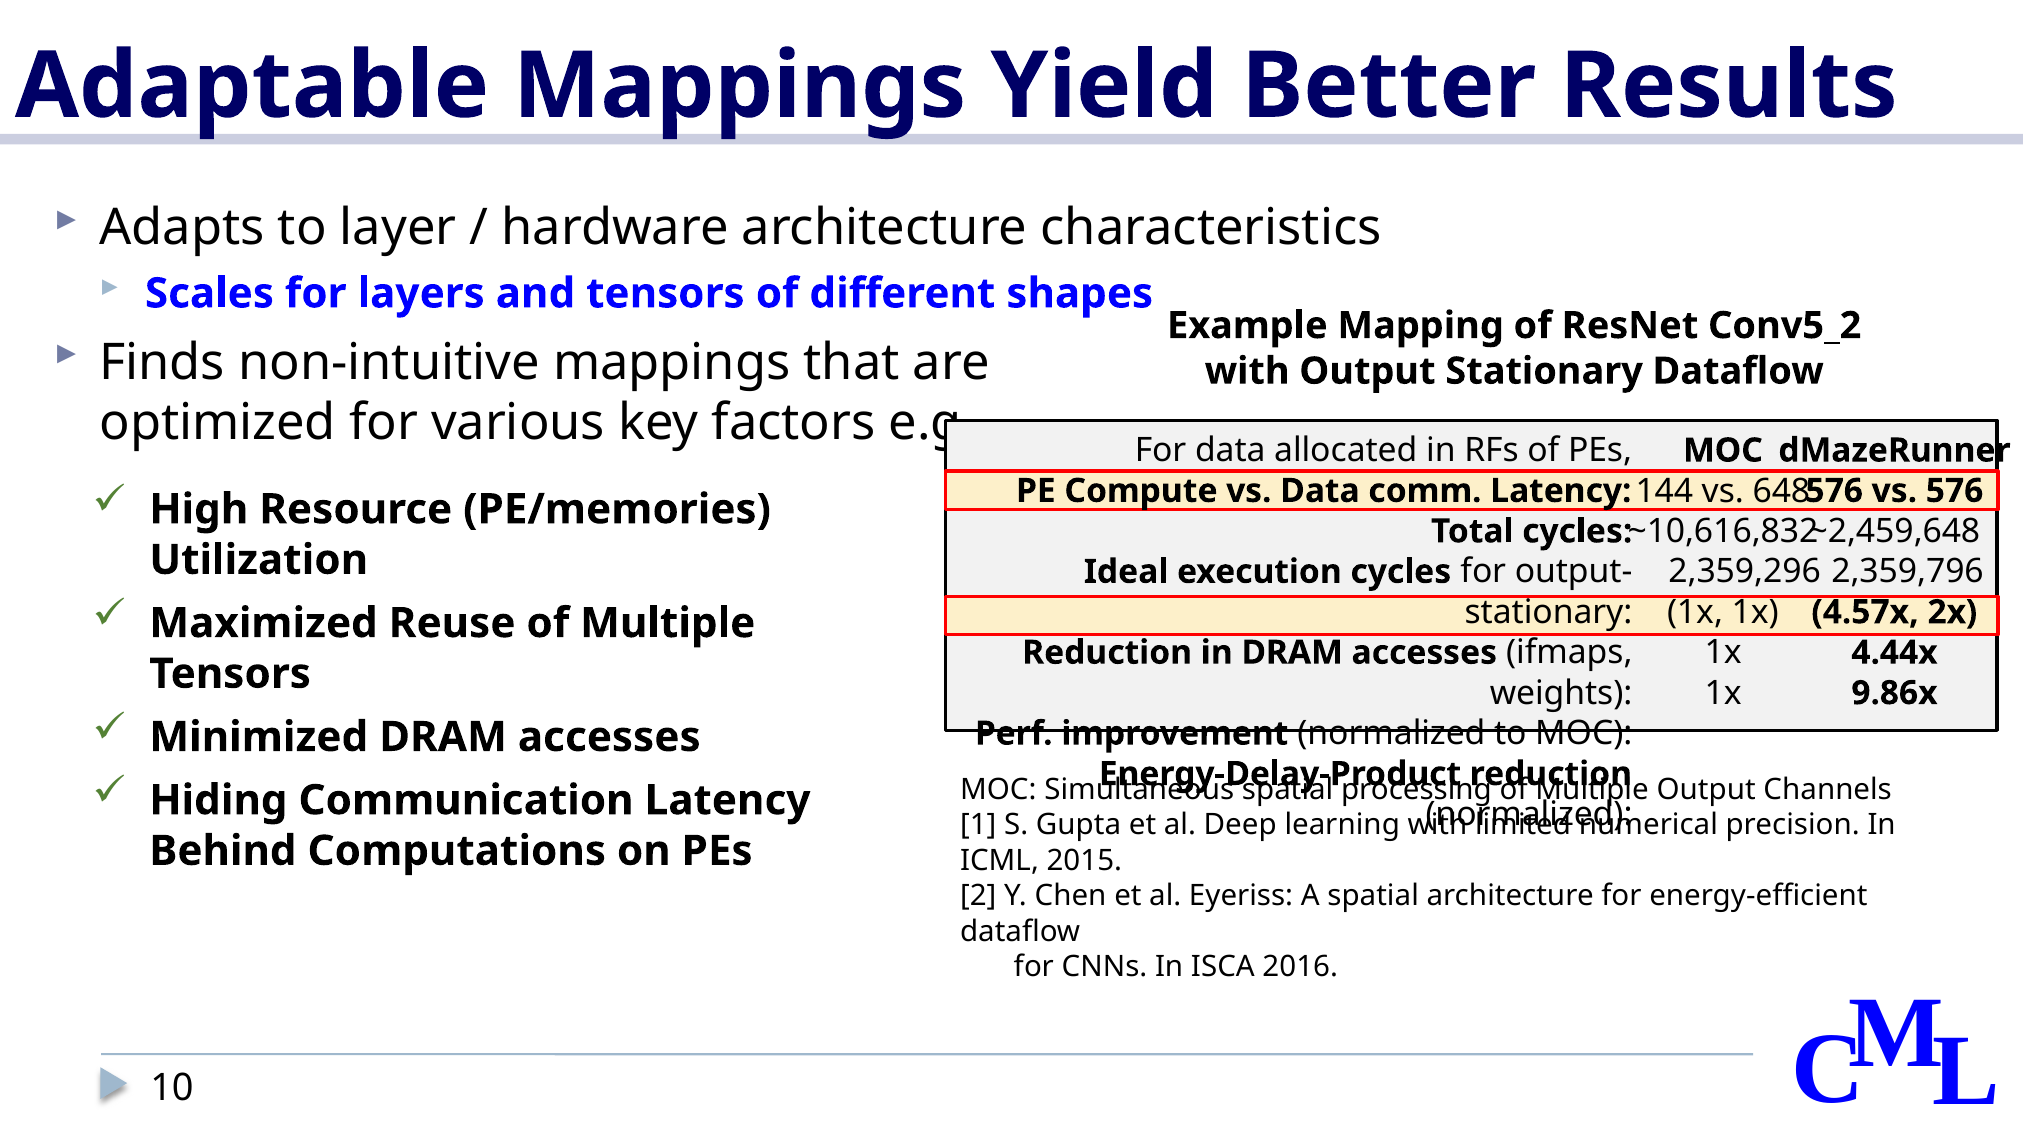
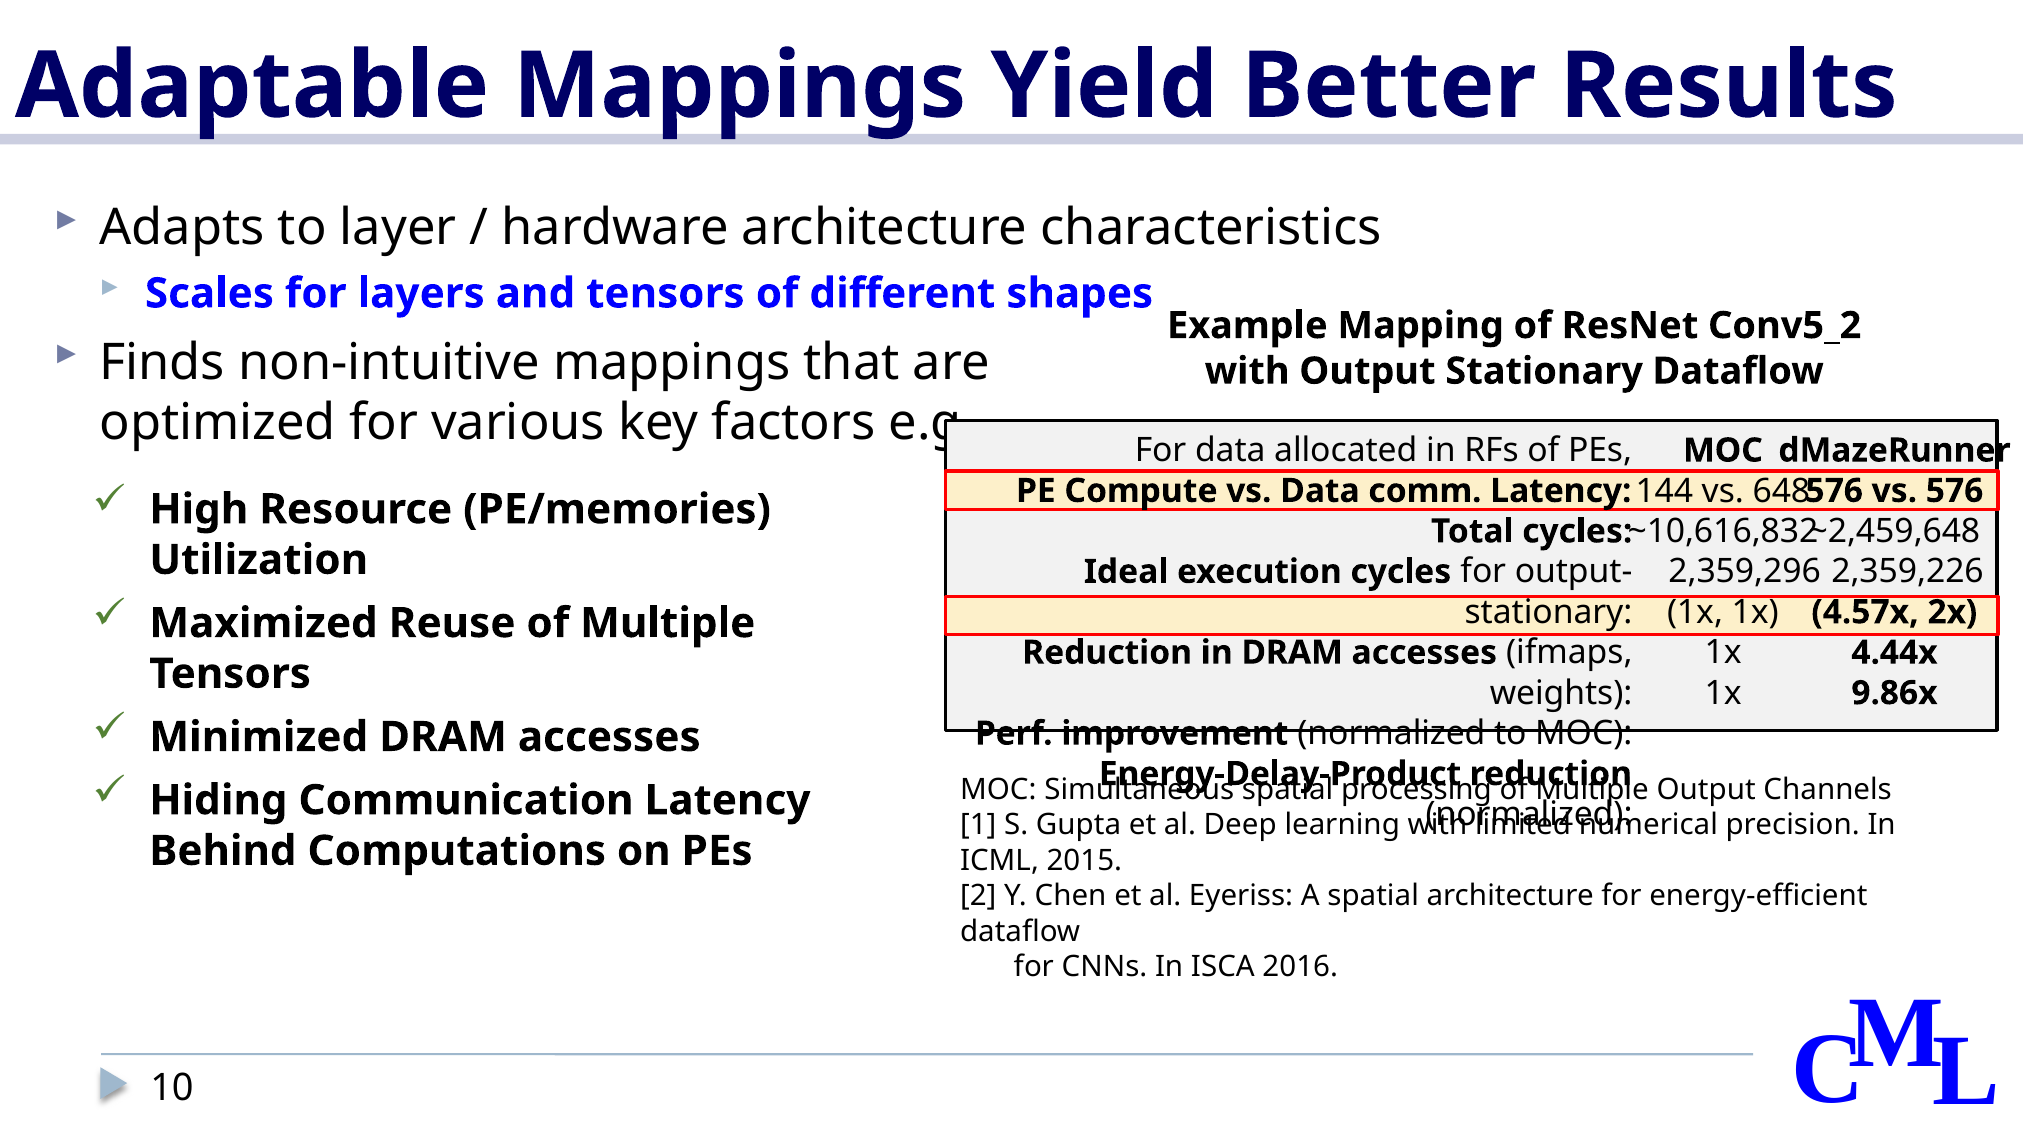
2,359,796: 2,359,796 -> 2,359,226 (1908, 572)
